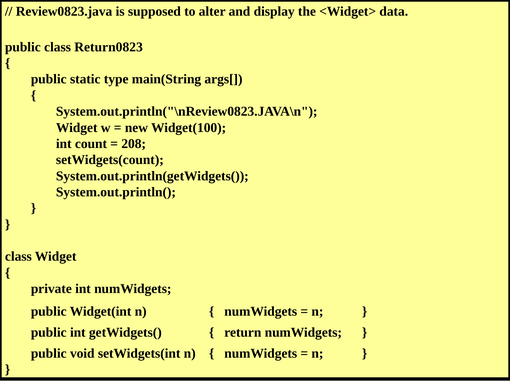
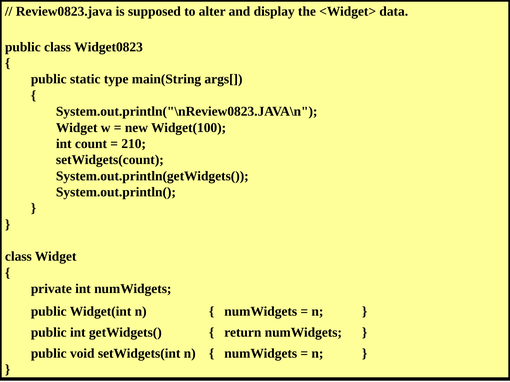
Return0823: Return0823 -> Widget0823 (109, 47)
208: 208 -> 210 (134, 144)
